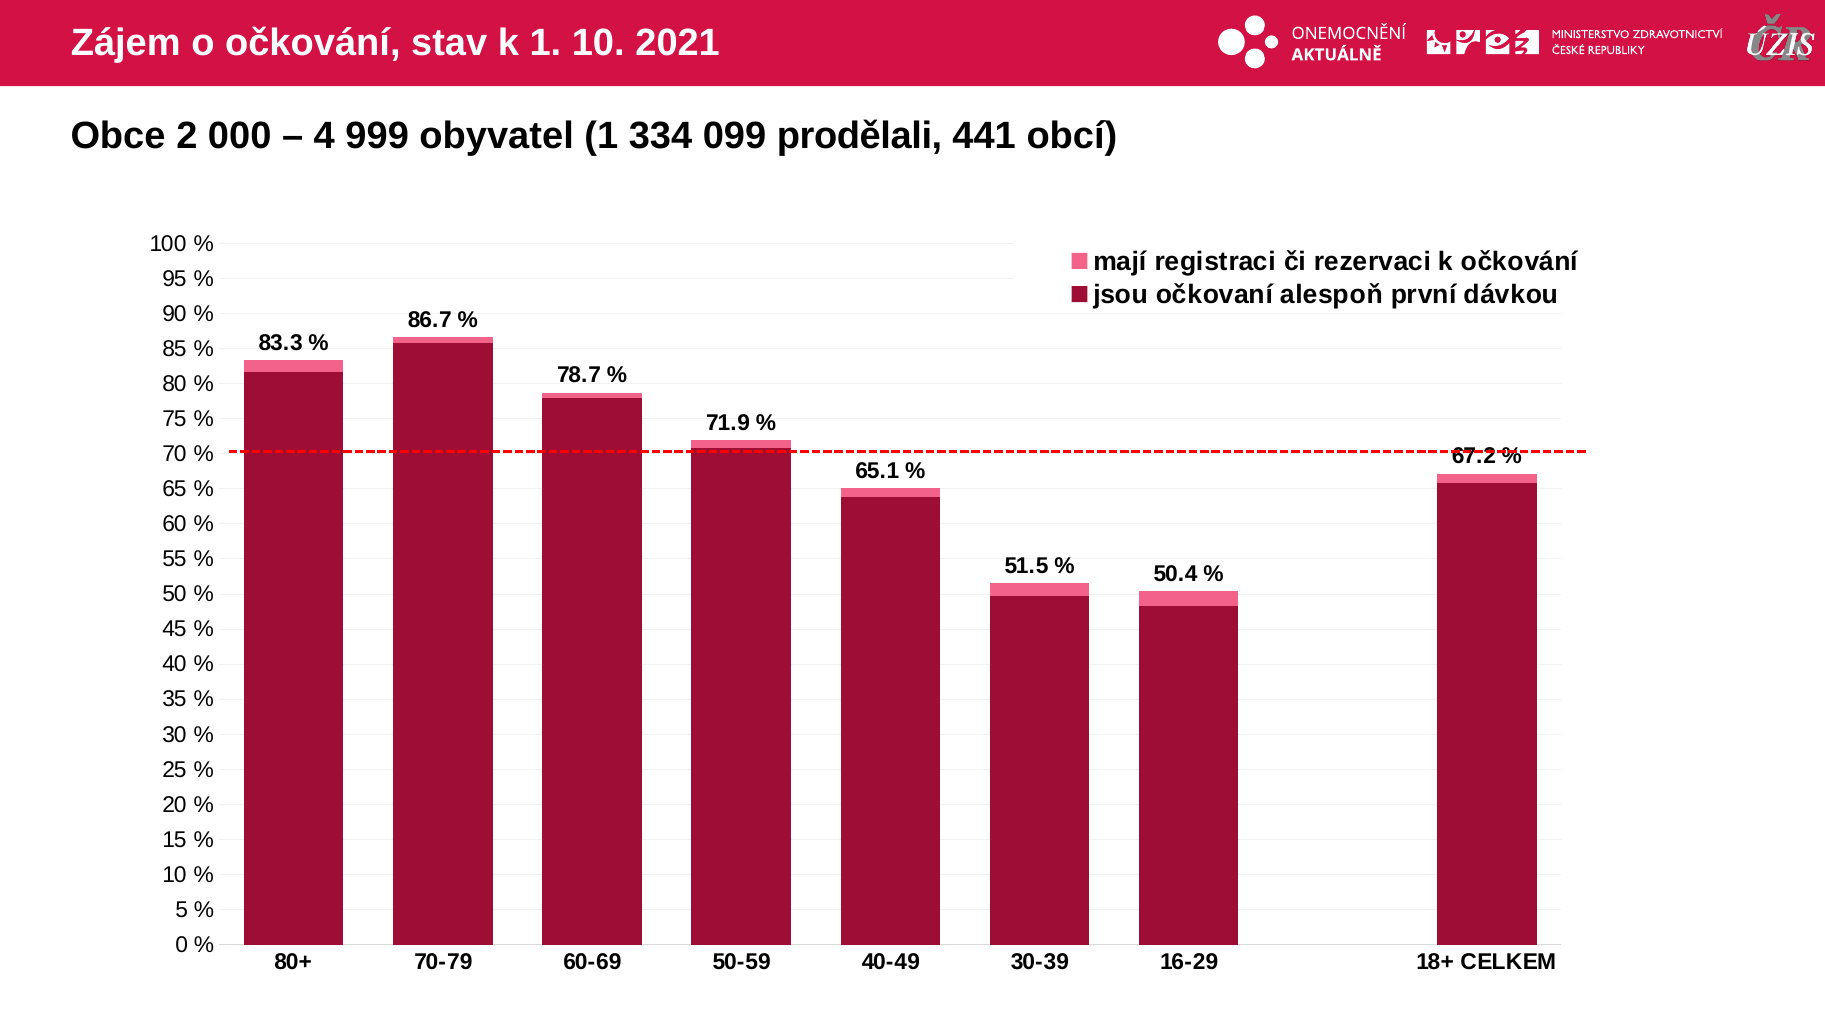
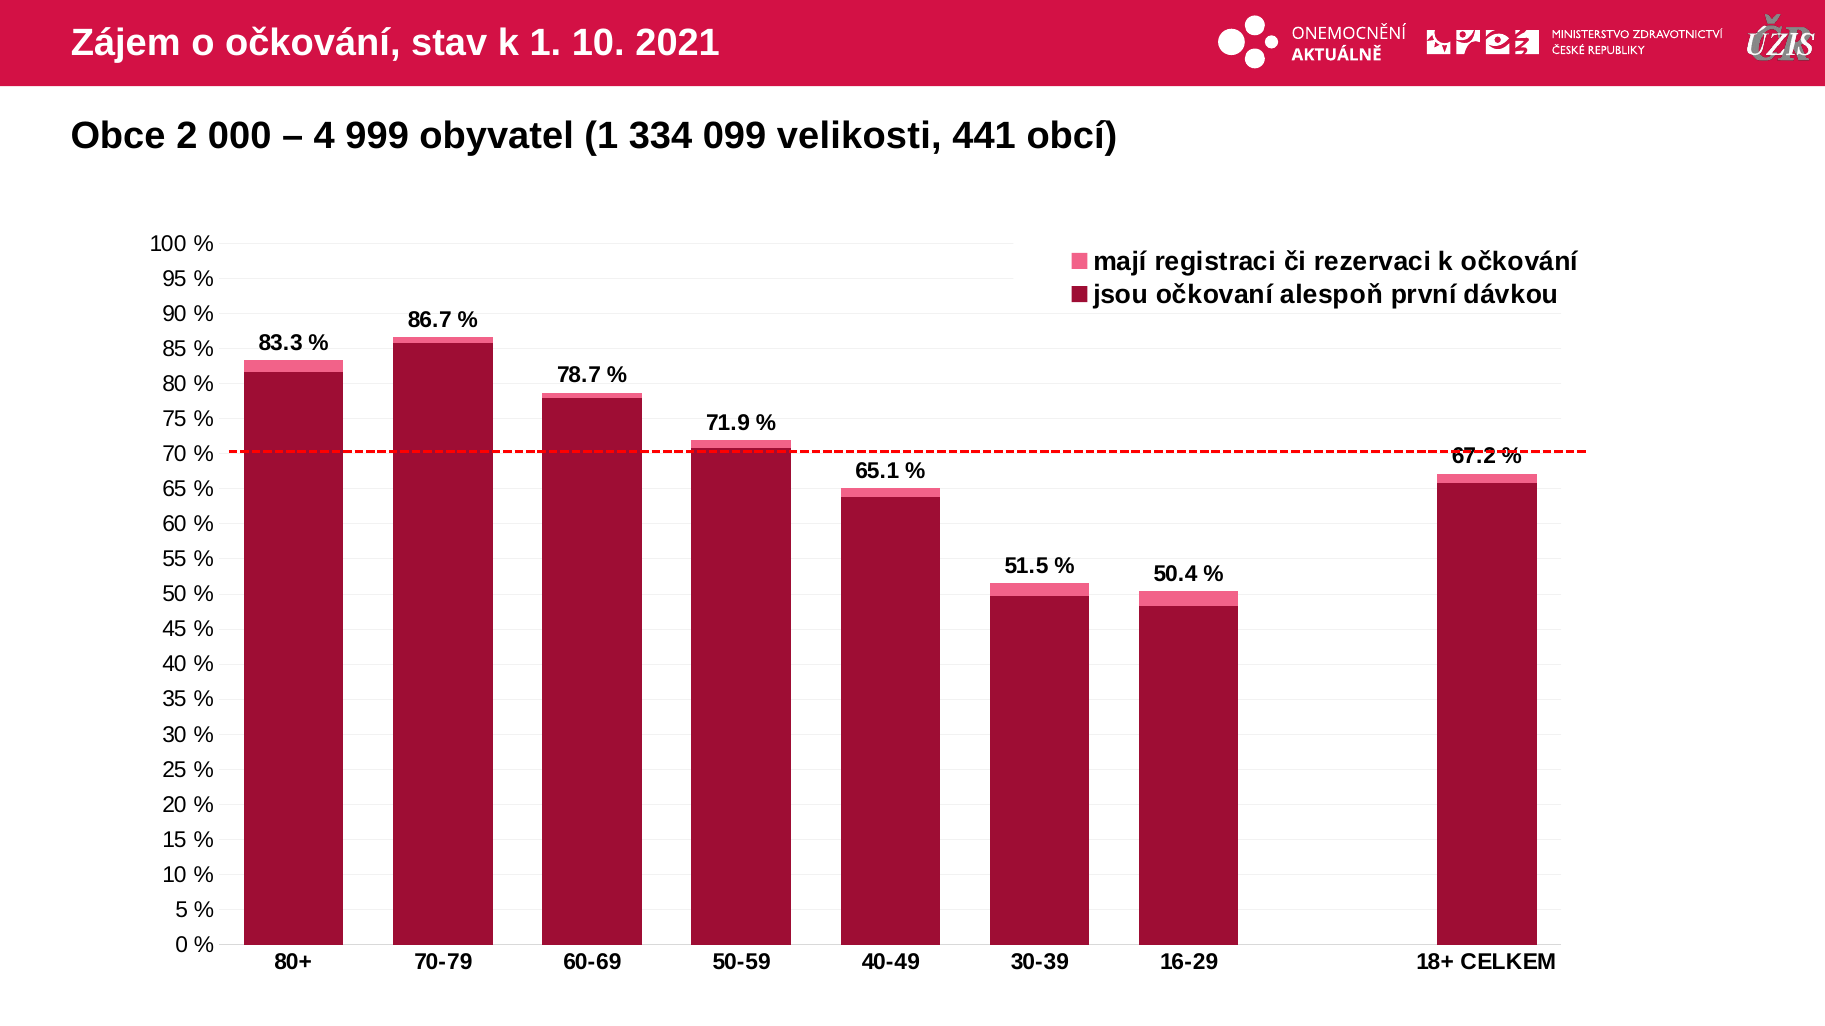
prodělali: prodělali -> velikosti (859, 136)
